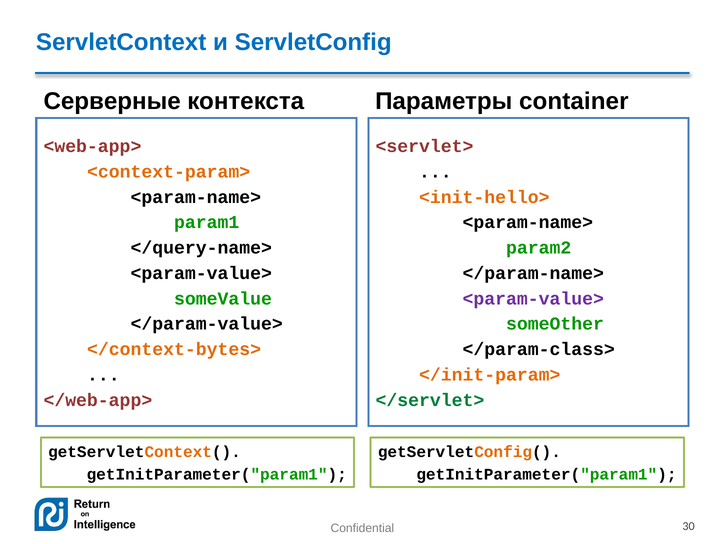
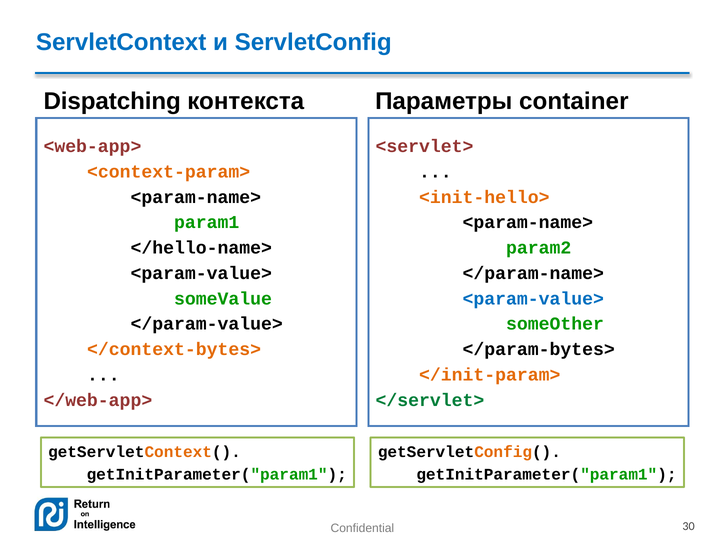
Серверные: Серверные -> Dispatching (112, 101)
</query-name>: </query-name> -> </hello-name> (201, 248)
<param-value> colour: purple -> blue (533, 298)
</param-class>: </param-class> -> </param-bytes> (539, 349)
